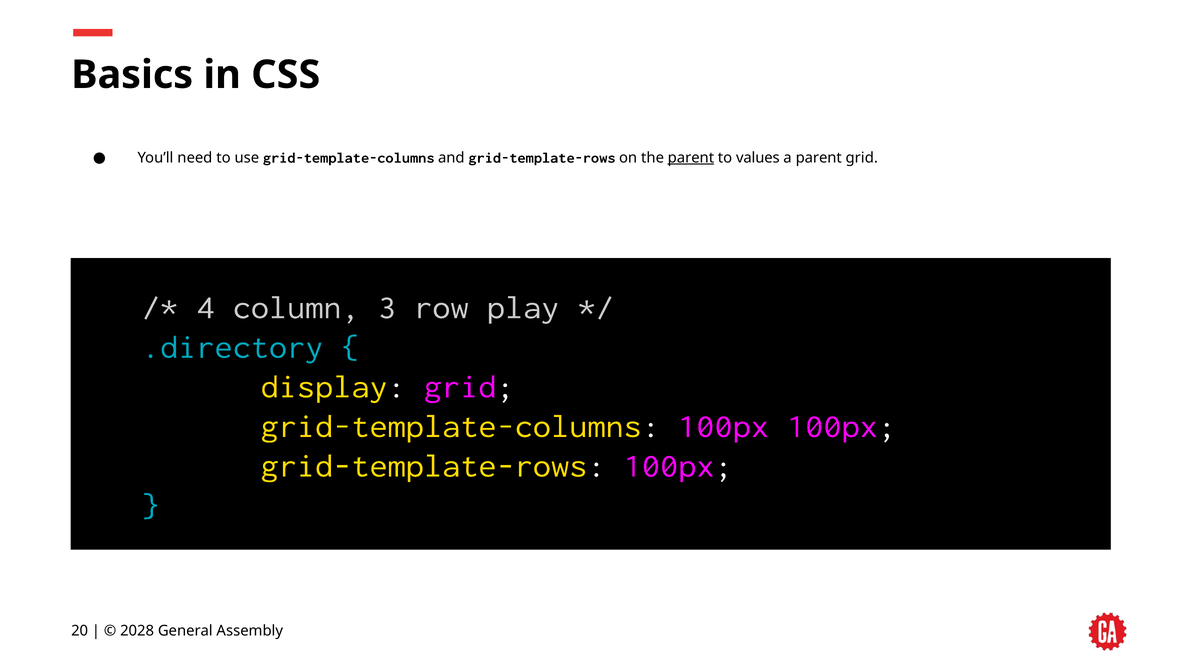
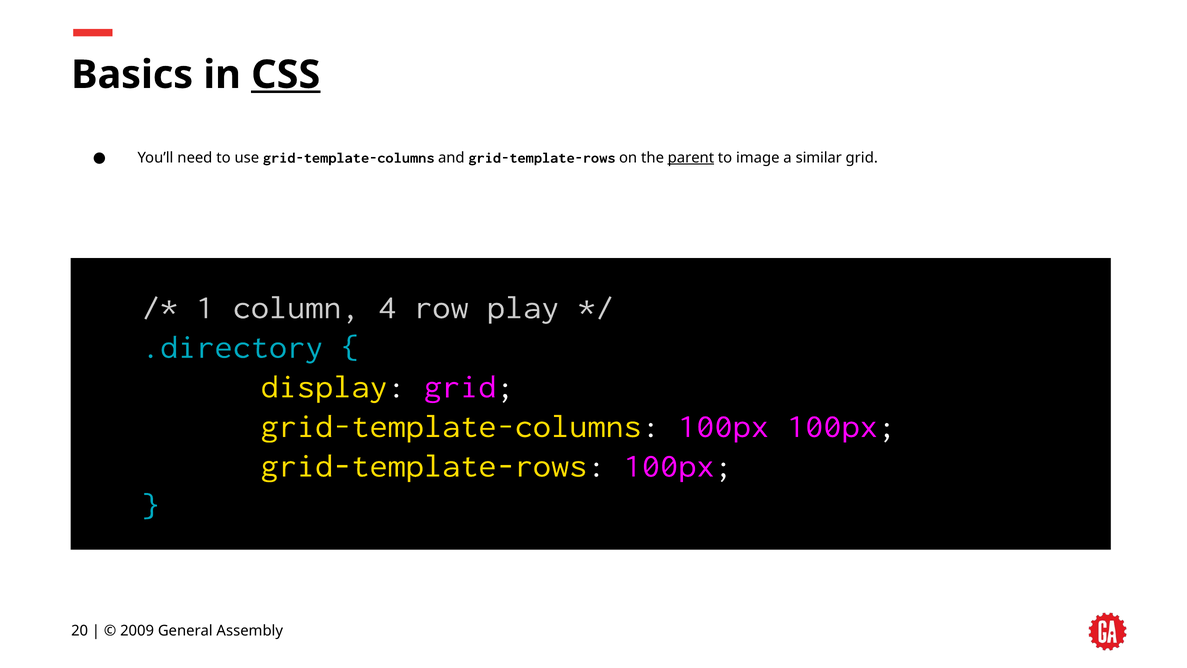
CSS underline: none -> present (286, 75)
values: values -> image (758, 158)
a parent: parent -> similar (819, 158)
4: 4 -> 1 (205, 307)
3: 3 -> 4 (387, 307)
2028: 2028 -> 2009 (137, 631)
